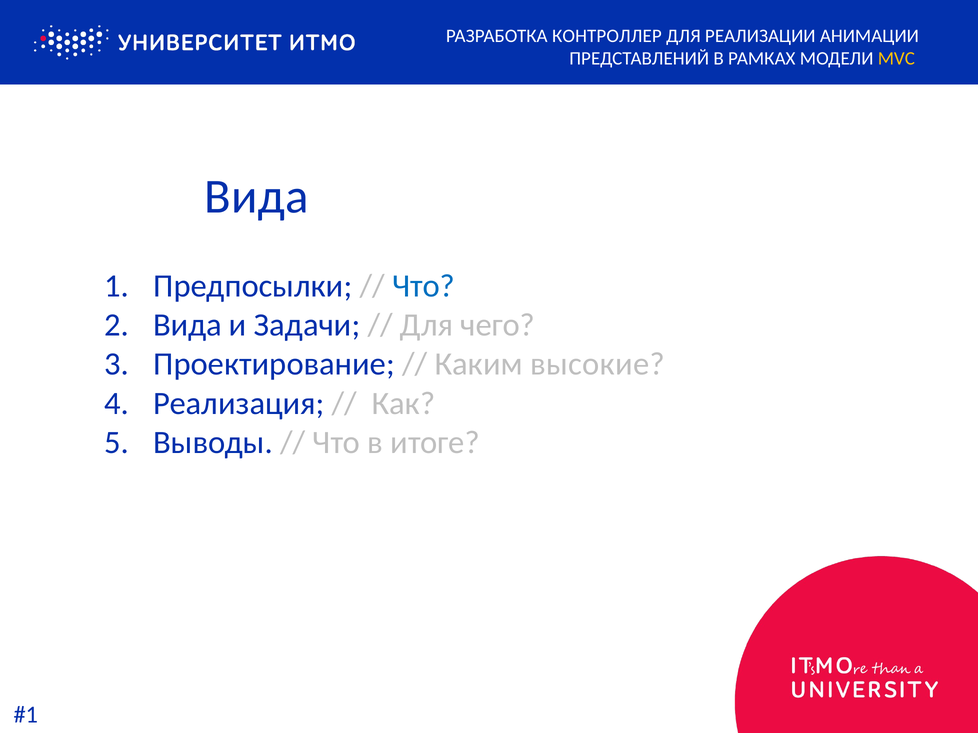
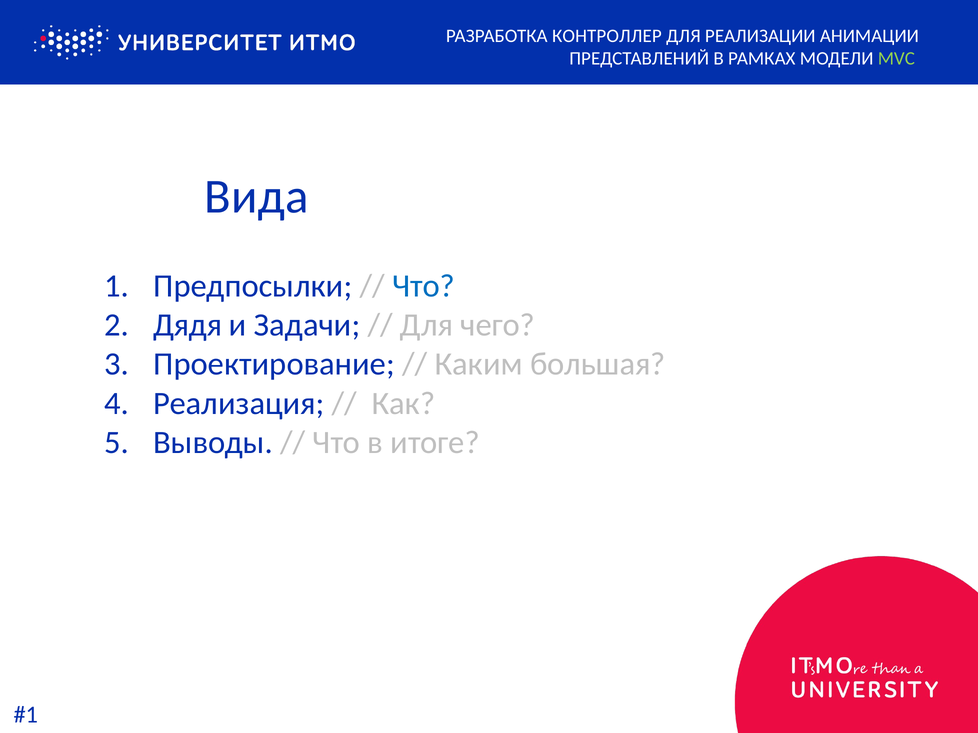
MVC colour: yellow -> light green (896, 59)
Вида: Вида -> Дядя (188, 325)
высокие: высокие -> большая (598, 364)
